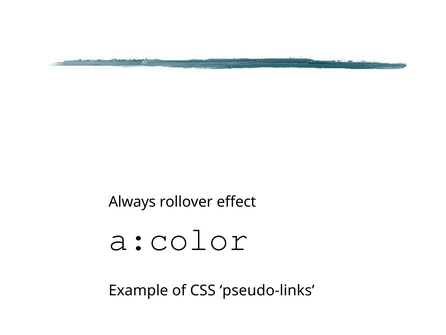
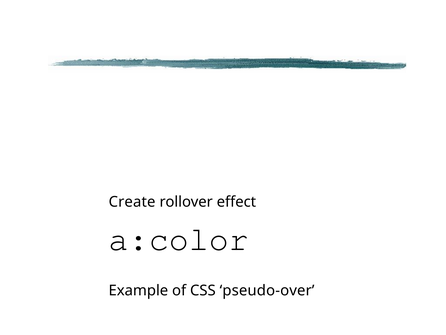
Always: Always -> Create (132, 202)
pseudo-links: pseudo-links -> pseudo-over (267, 290)
